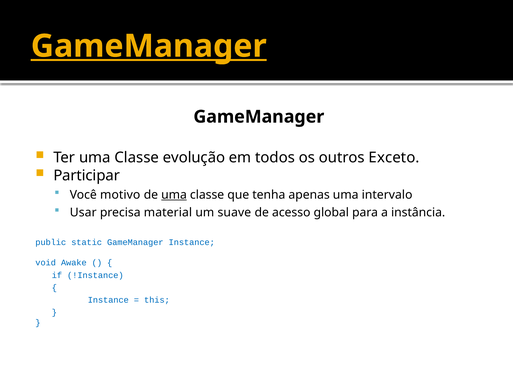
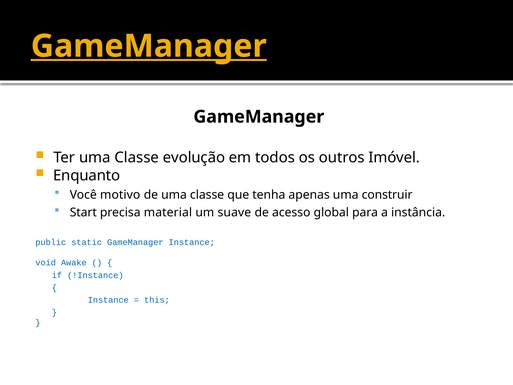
Exceto: Exceto -> Imóvel (394, 157)
Participar: Participar -> Enquanto (87, 175)
uma underline: present -> none (174, 195)
intervalo: intervalo -> construir (387, 195)
Usar: Usar -> Start (83, 212)
